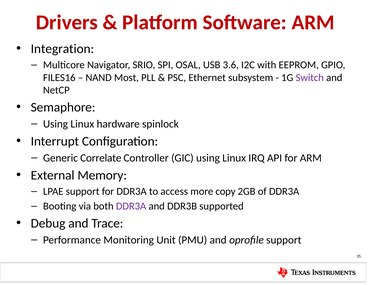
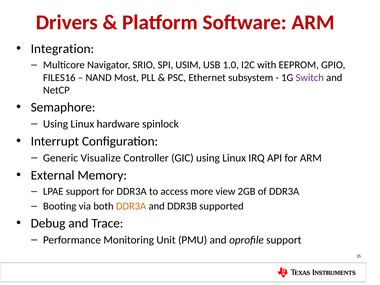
OSAL: OSAL -> USIM (188, 65)
3.6: 3.6 -> 1.0 (231, 65)
Correlate: Correlate -> Visualize (101, 158)
copy: copy -> view (225, 191)
DDR3A colour: purple -> orange (131, 206)
